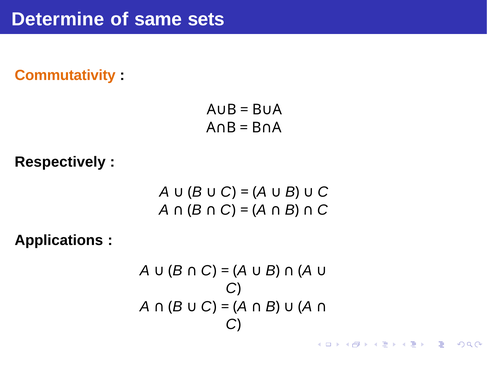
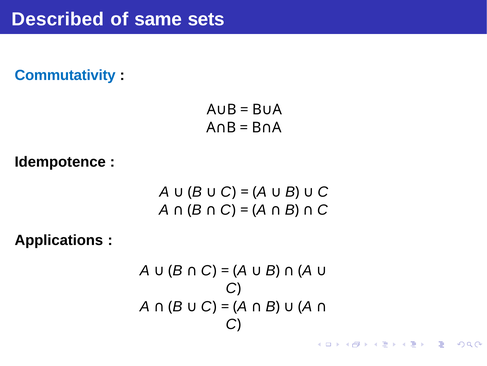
Determine: Determine -> Described (58, 19)
Commutativity colour: orange -> blue (65, 75)
Respectively: Respectively -> Idempotence (60, 162)
